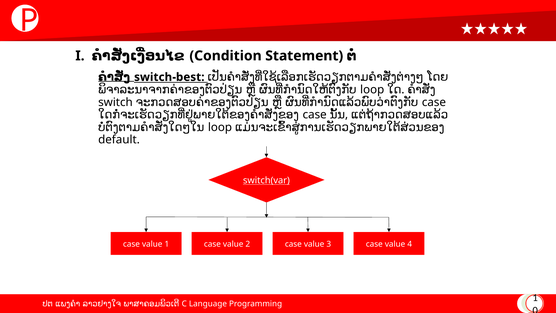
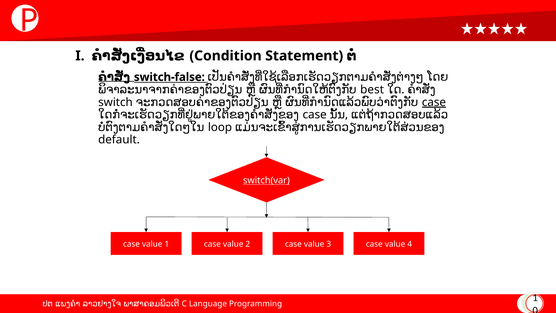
switch-best: switch-best -> switch-false (169, 77)
loop: loop -> best (372, 90)
case underline: none -> present (434, 102)
